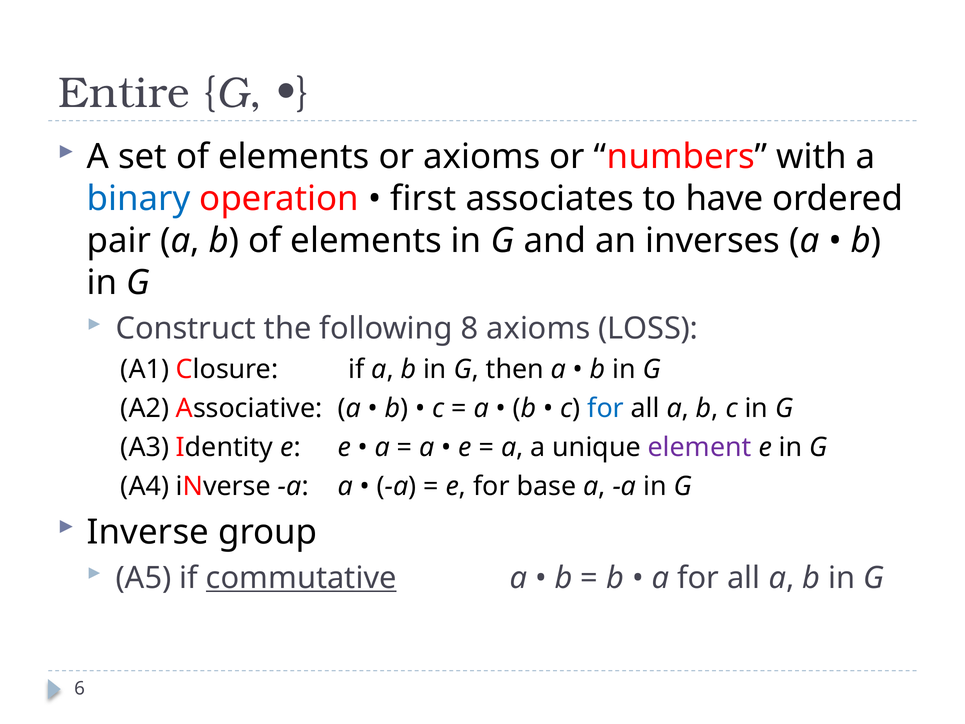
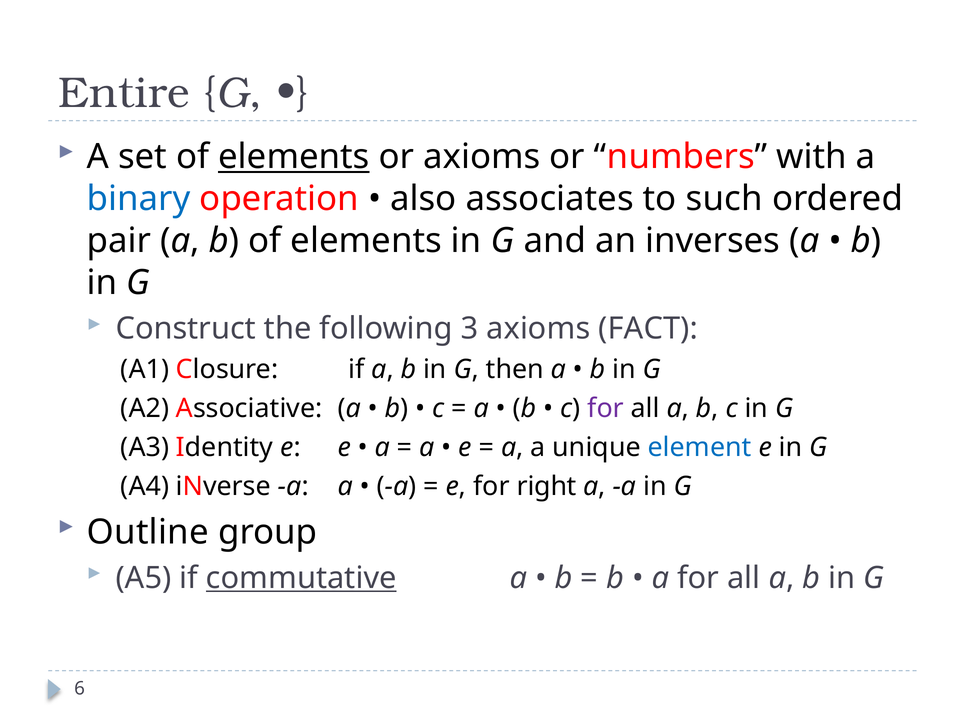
elements underline: none -> present (294, 157)
first: first -> also (423, 199)
have: have -> such (724, 199)
8: 8 -> 3 (470, 328)
LOSS: LOSS -> FACT (648, 328)
for colour: blue -> purple (606, 408)
element colour: purple -> blue (700, 447)
base: base -> right (547, 486)
Inverse: Inverse -> Outline (148, 532)
